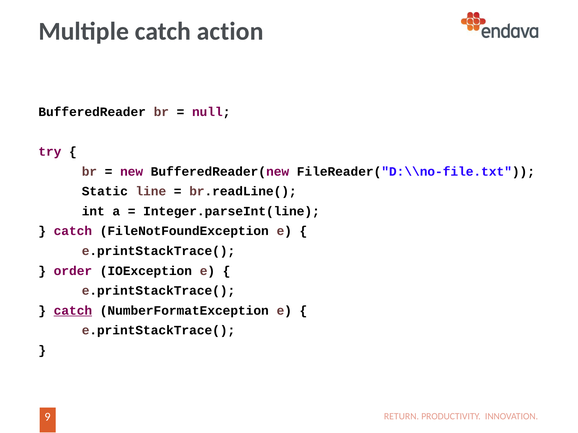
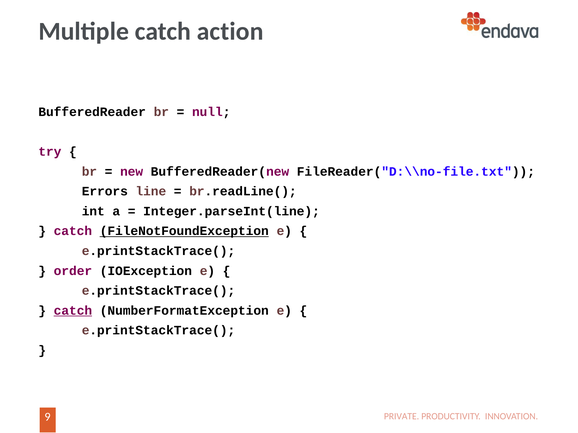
Static: Static -> Errors (105, 192)
FileNotFoundException underline: none -> present (184, 231)
RETURN: RETURN -> PRIVATE (402, 417)
